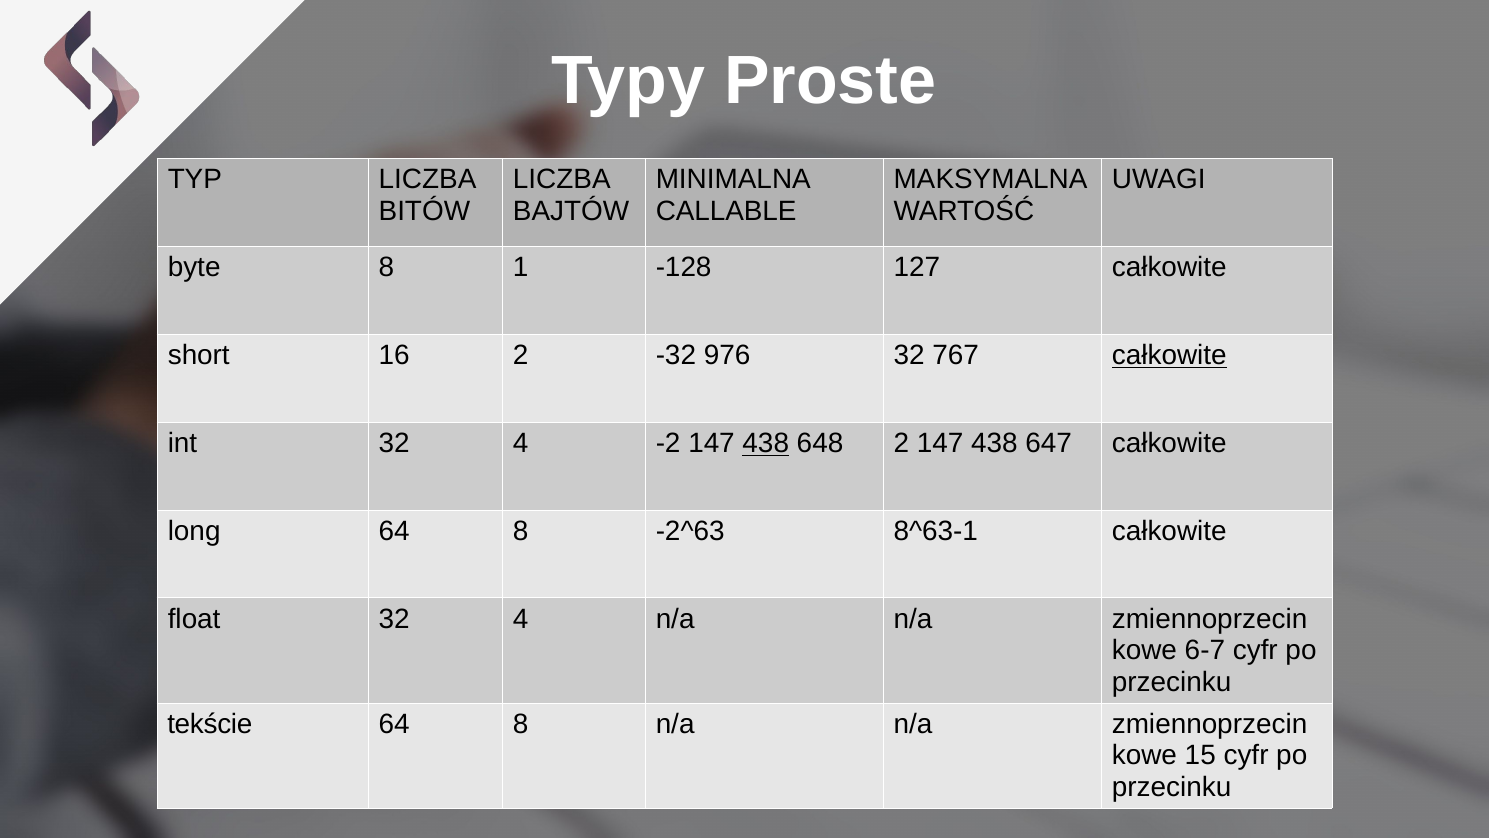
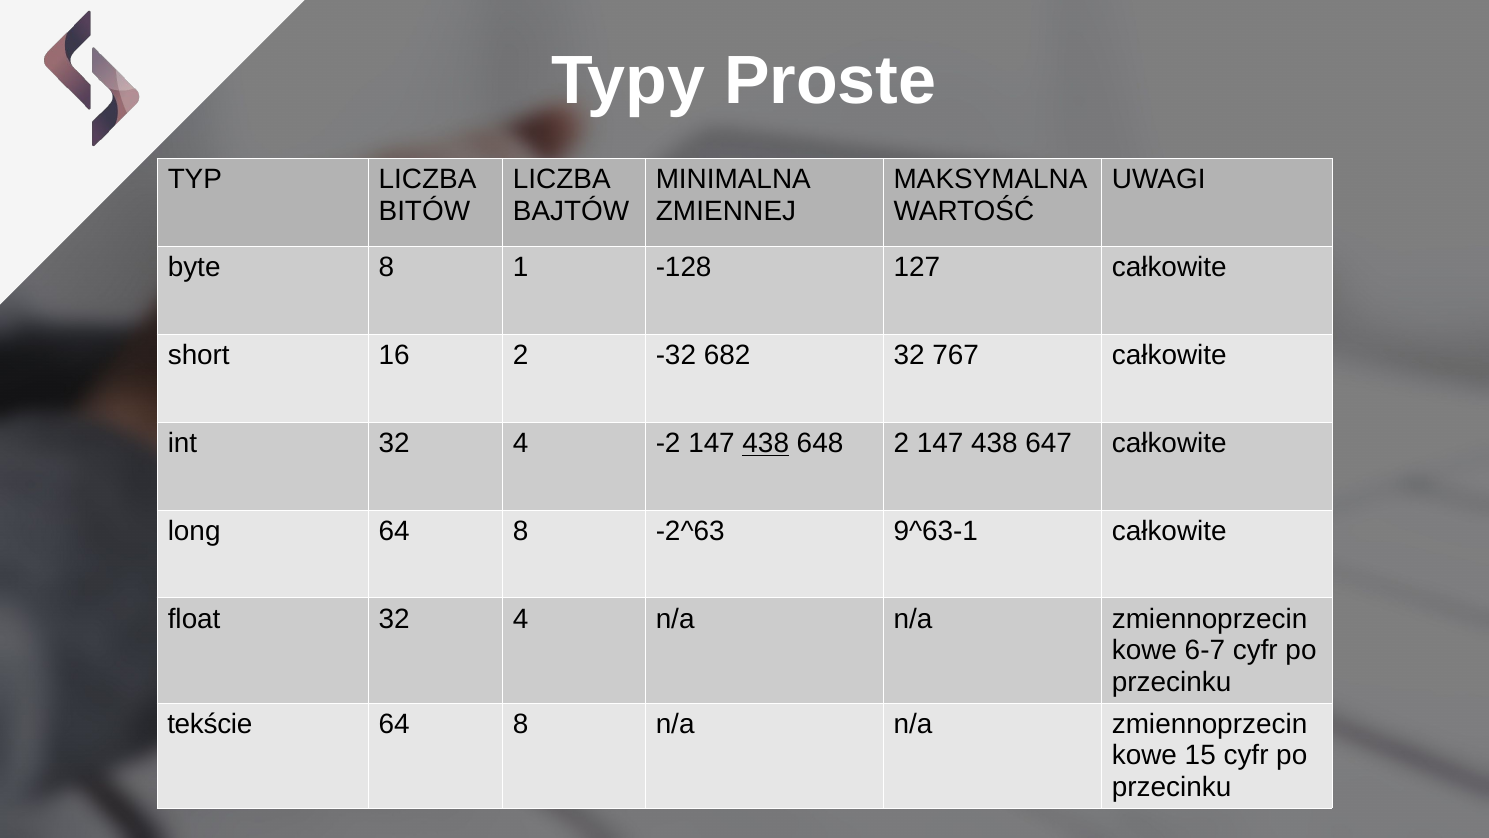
CALLABLE: CALLABLE -> ZMIENNEJ (726, 211)
976: 976 -> 682 (727, 355)
całkowite underline: present -> none (1169, 355)
8^63-1: 8^63-1 -> 9^63-1 (936, 531)
